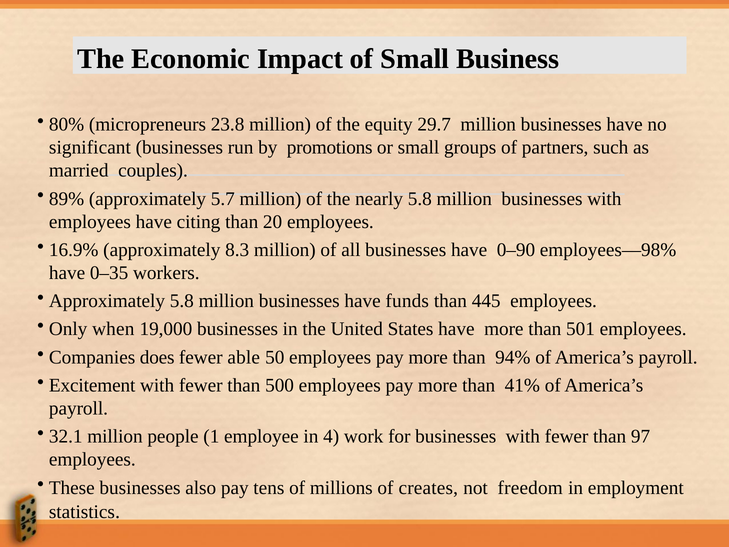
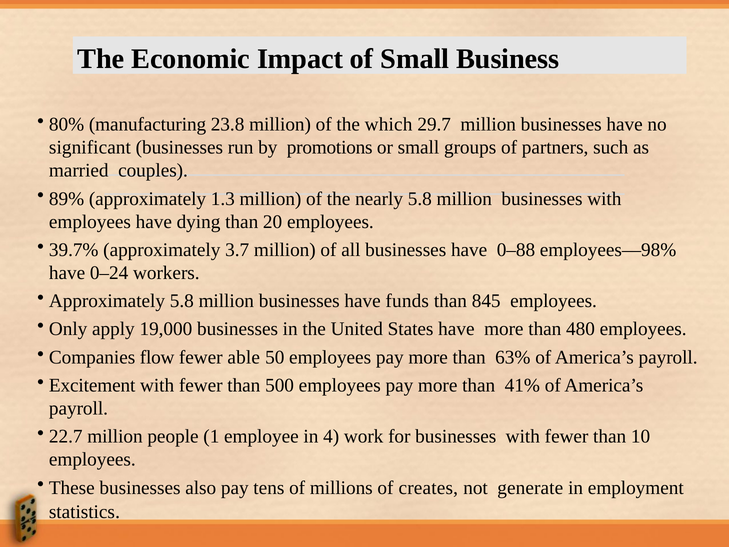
micropreneurs: micropreneurs -> manufacturing (148, 124)
equity: equity -> which (389, 124)
5.7: 5.7 -> 1.3 (223, 199)
citing: citing -> dying (199, 222)
16.9%: 16.9% -> 39.7% (74, 250)
8.3: 8.3 -> 3.7 (237, 250)
0–90: 0–90 -> 0–88 (516, 250)
0–35: 0–35 -> 0–24 (109, 273)
445: 445 -> 845 (486, 301)
when: when -> apply (113, 329)
501: 501 -> 480 (580, 329)
does: does -> flow (157, 357)
94%: 94% -> 63% (513, 357)
32.1: 32.1 -> 22.7 (66, 436)
97: 97 -> 10 (641, 436)
freedom: freedom -> generate (530, 488)
